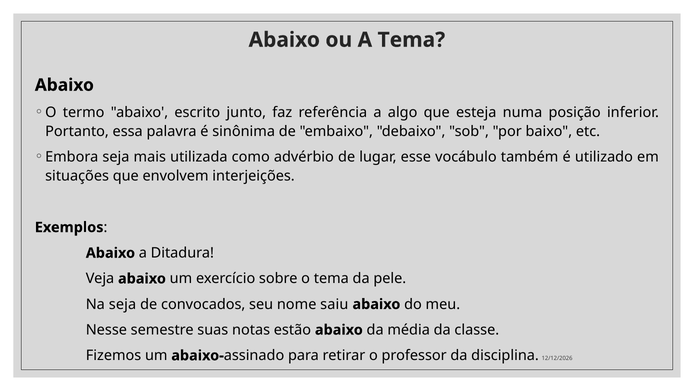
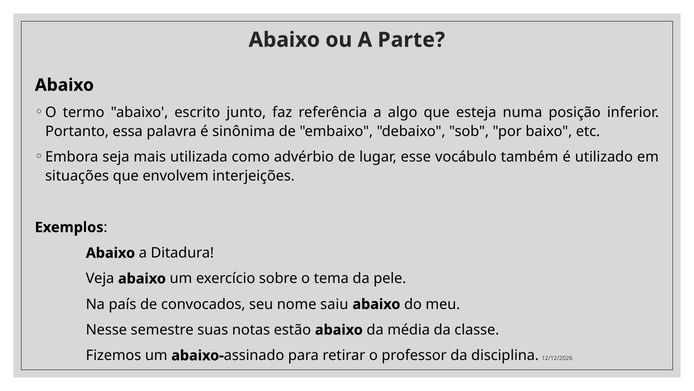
A Tema: Tema -> Parte (411, 40)
Na seja: seja -> país (123, 304)
